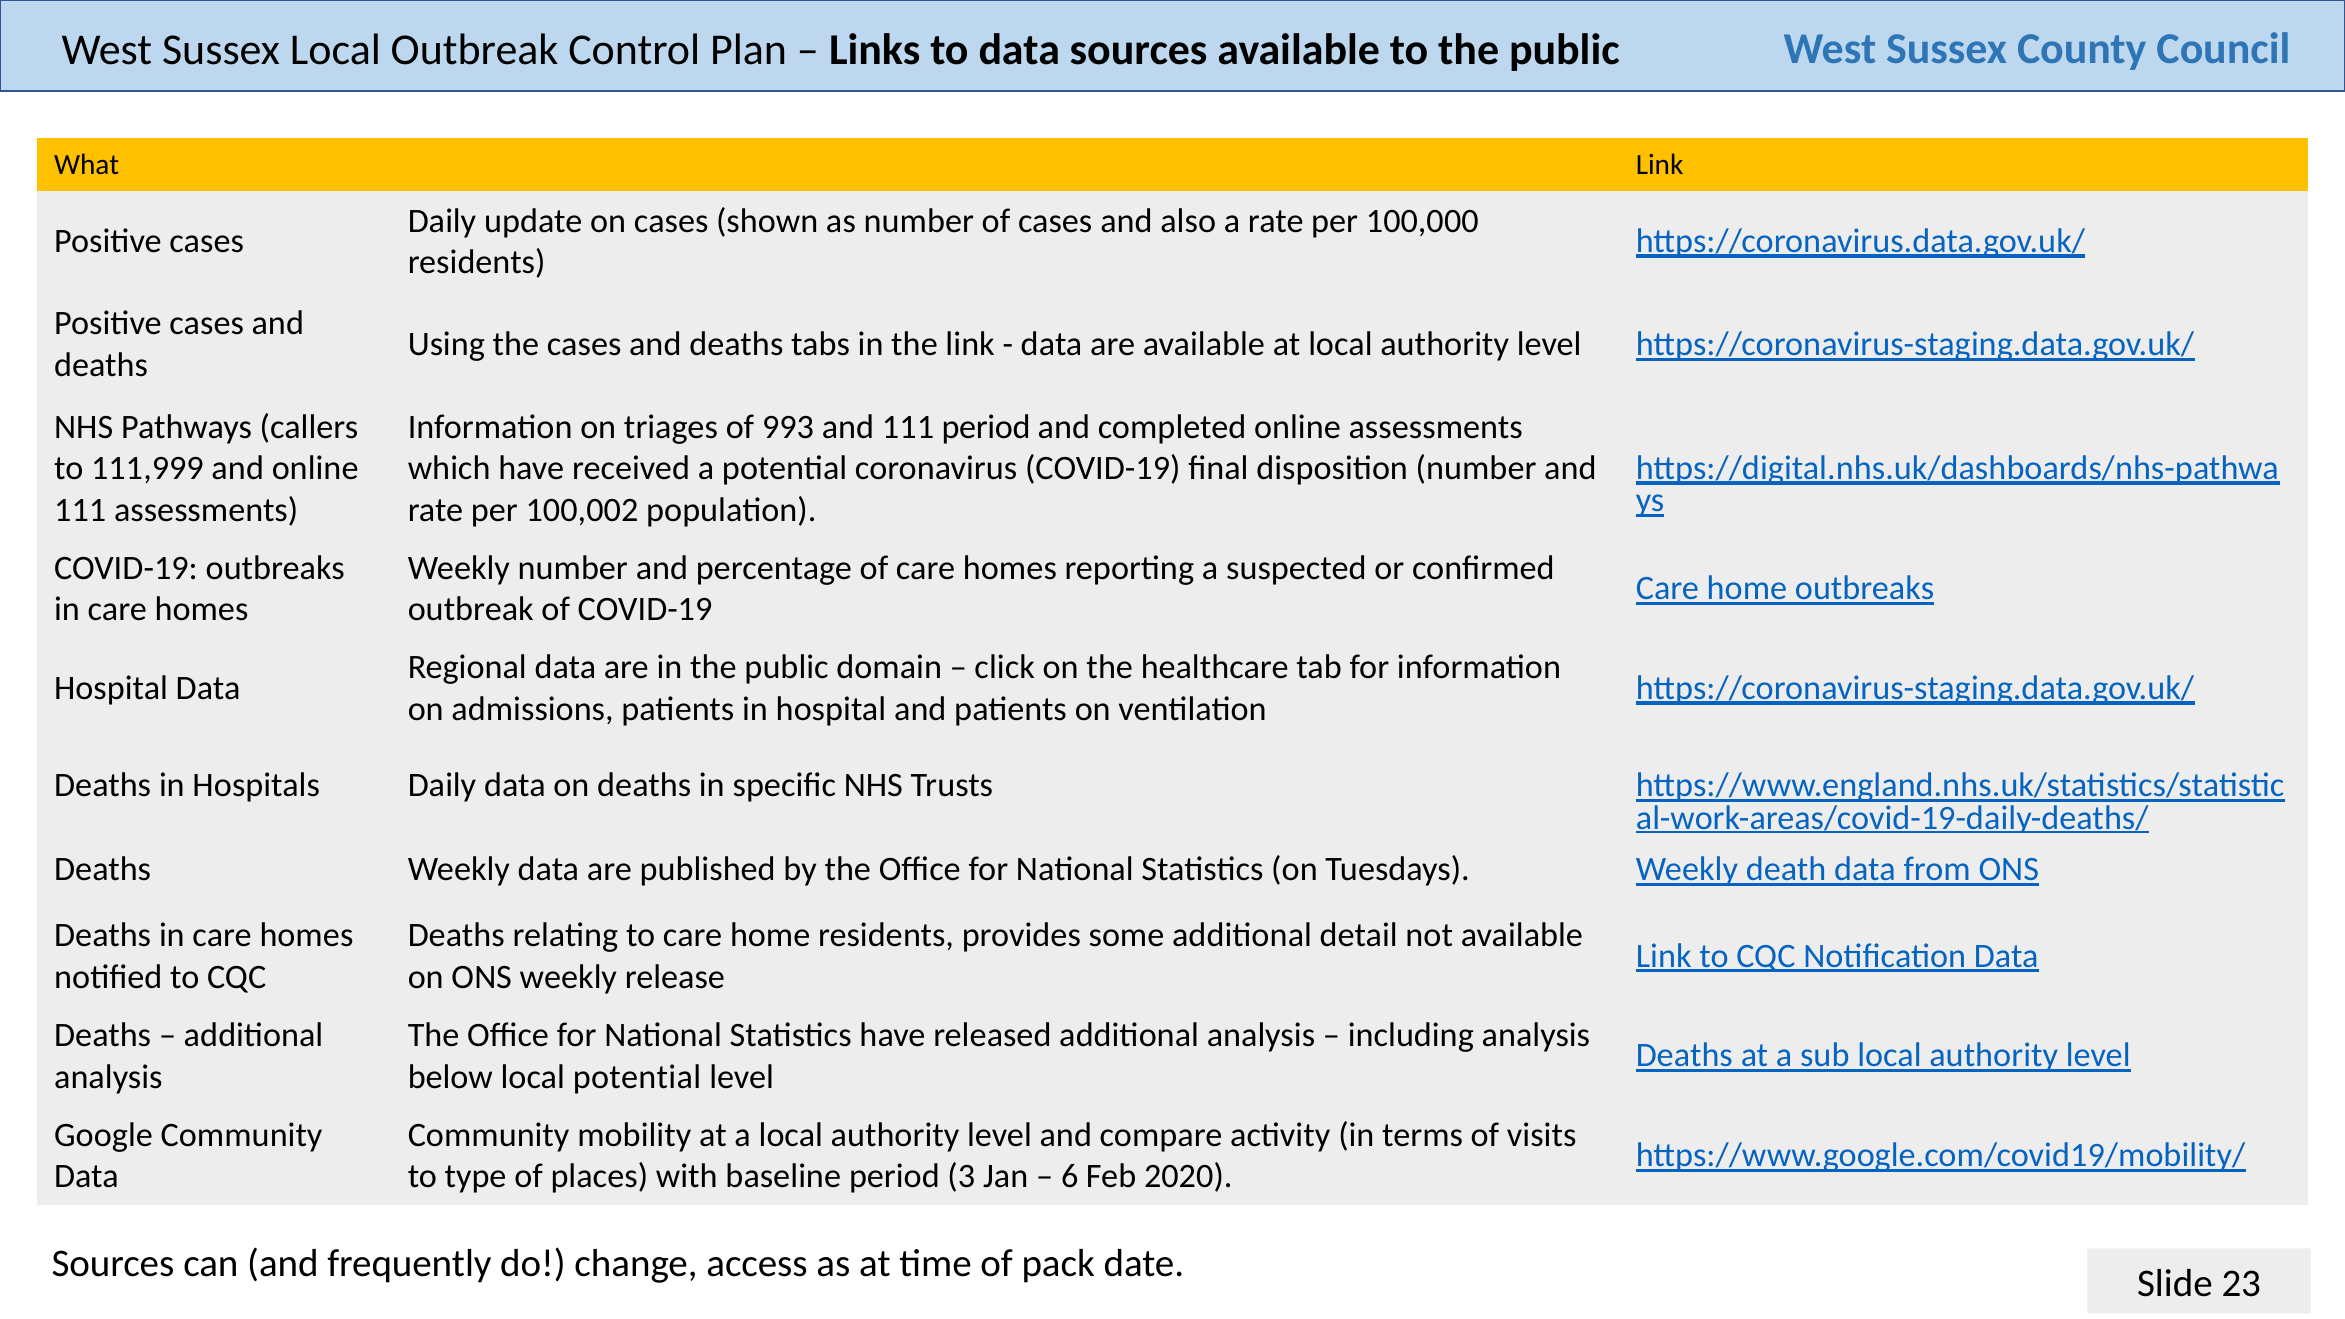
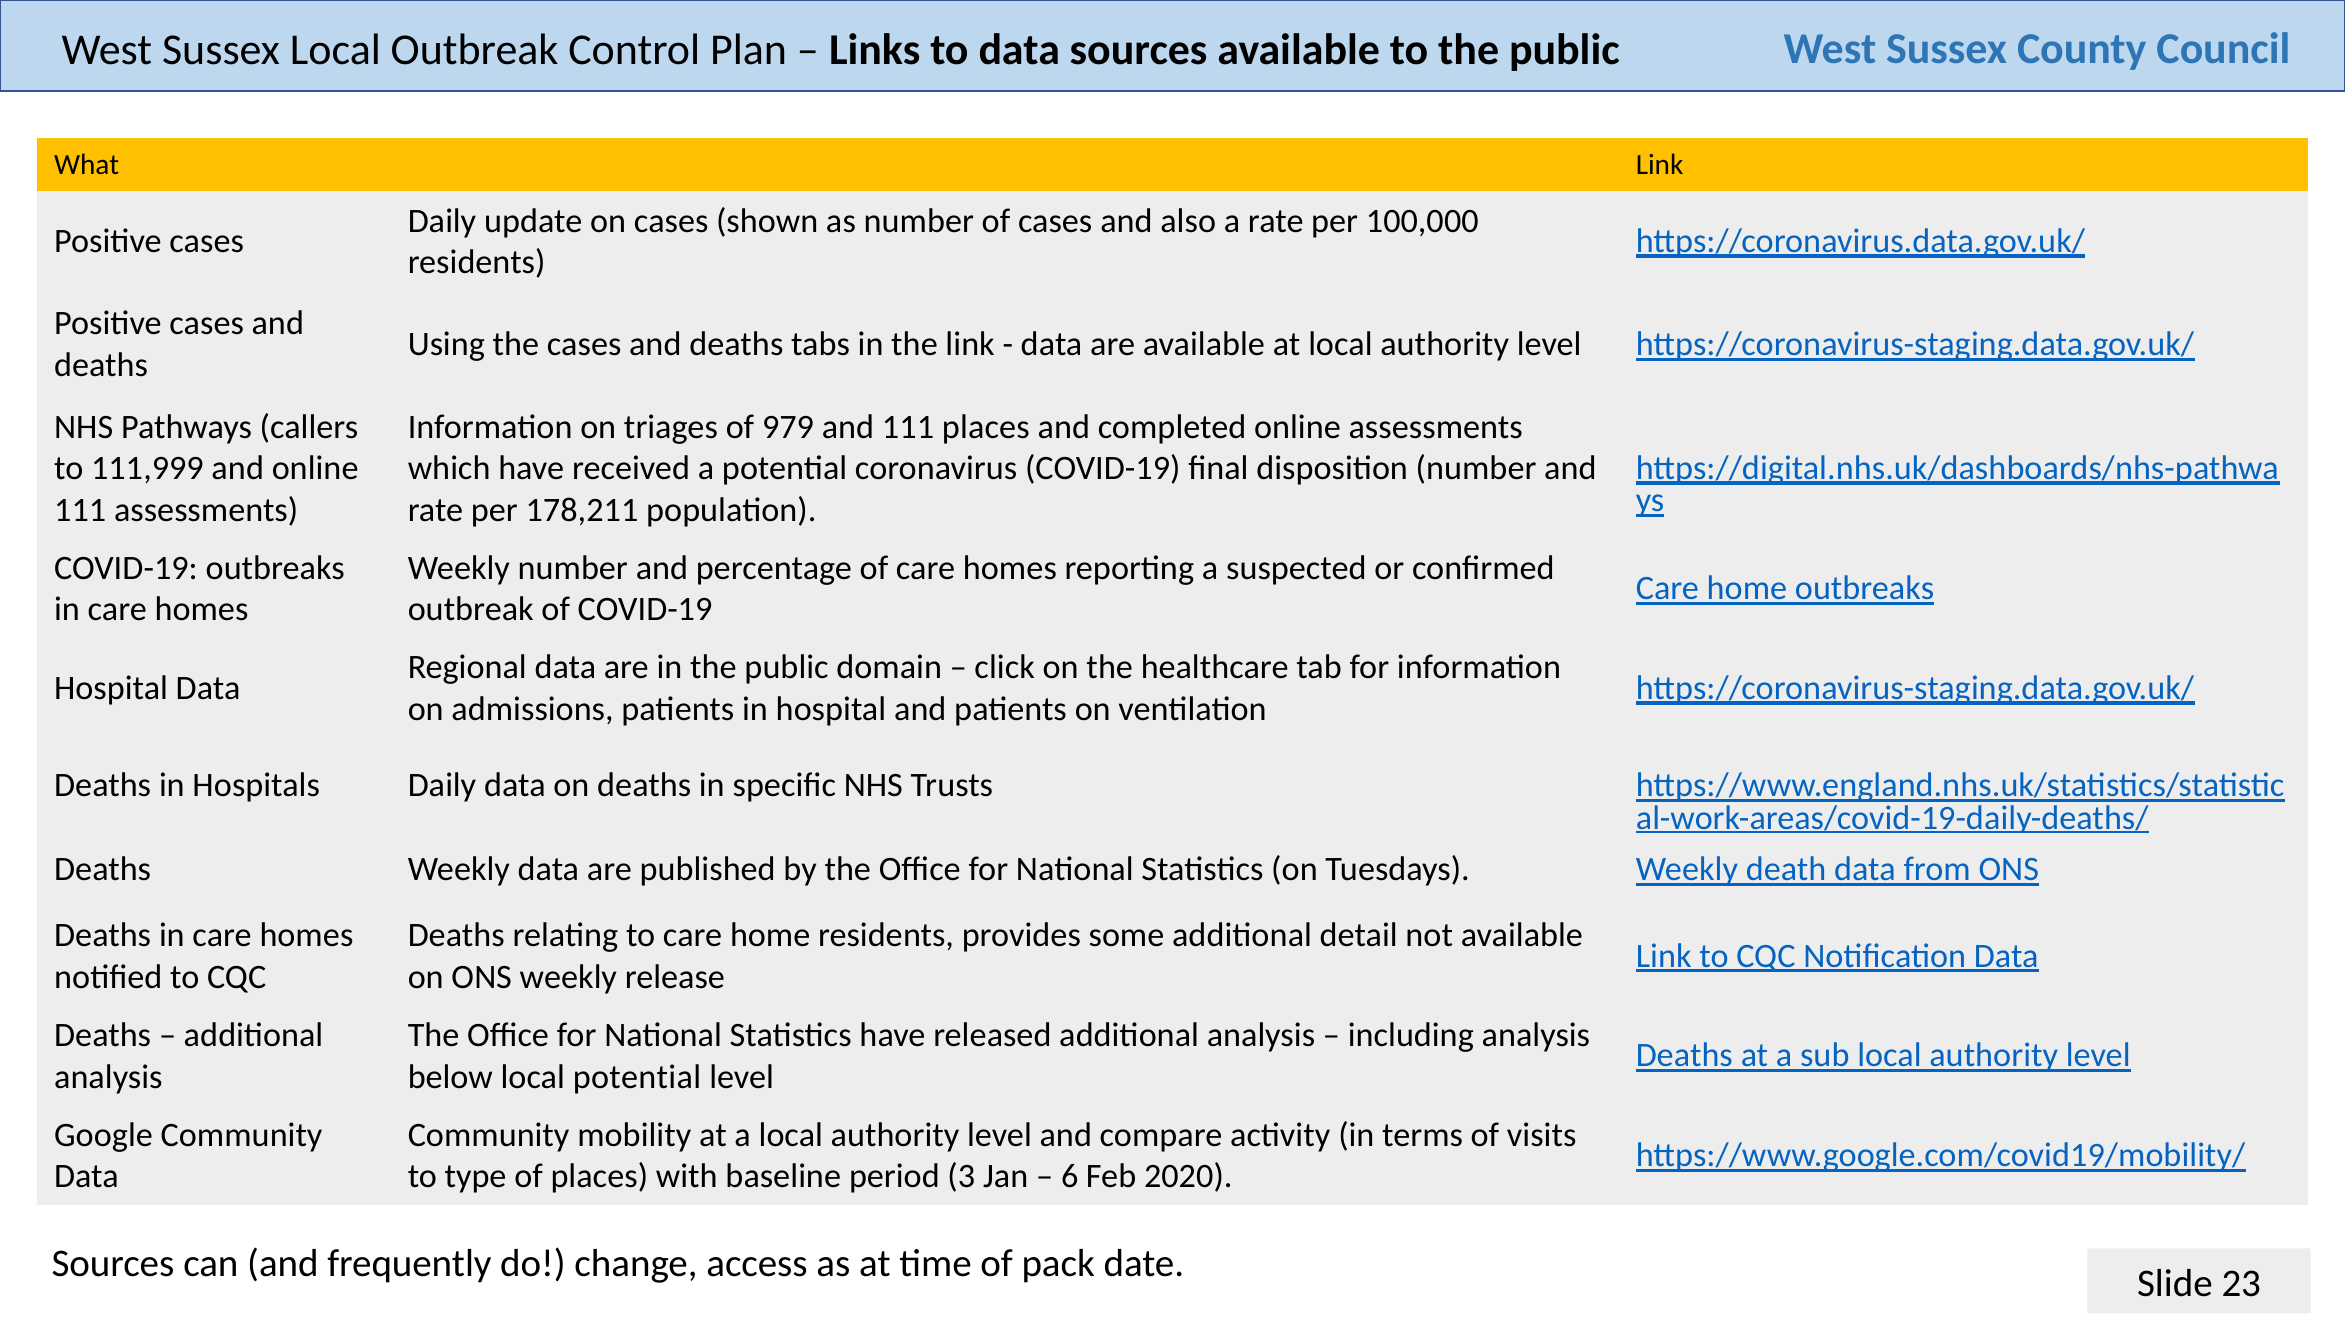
993: 993 -> 979 (788, 427)
111 period: period -> places (986, 427)
100,002: 100,002 -> 178,211 (582, 510)
